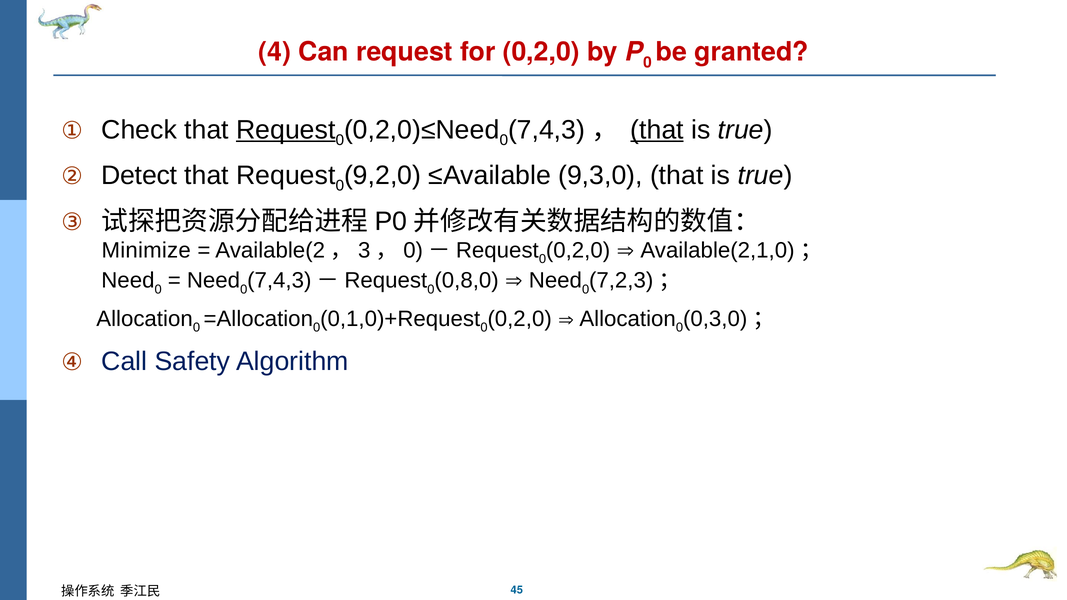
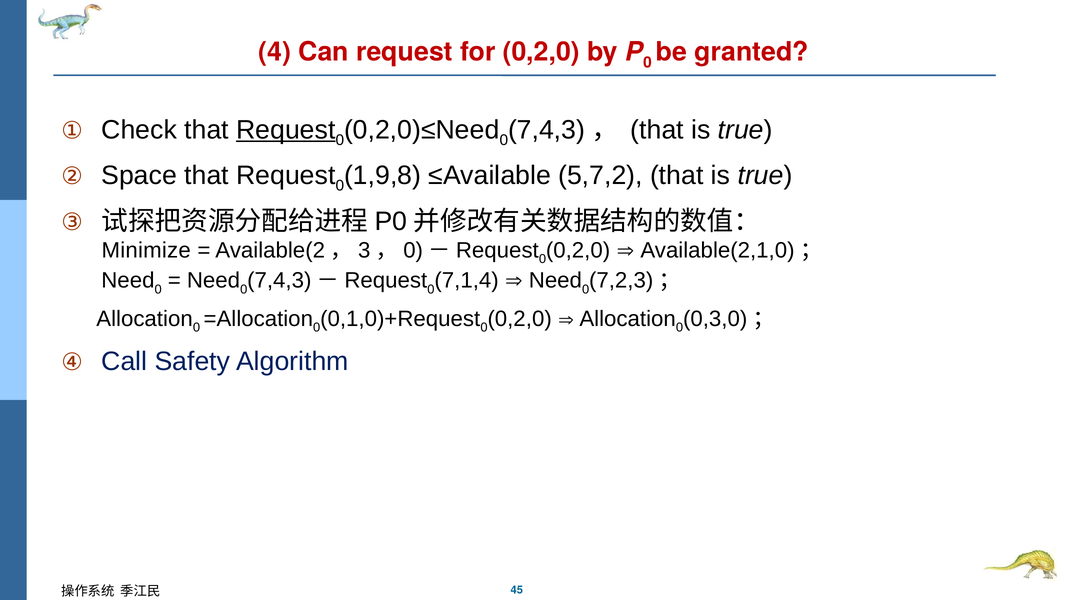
that underline: present -> none (657, 130)
Detect: Detect -> Space (139, 176)
9,2,0: 9,2,0 -> 1,9,8 (383, 176)
9,3,0: 9,3,0 -> 5,7,2 (600, 176)
0,8,0: 0,8,0 -> 7,1,4 (467, 281)
